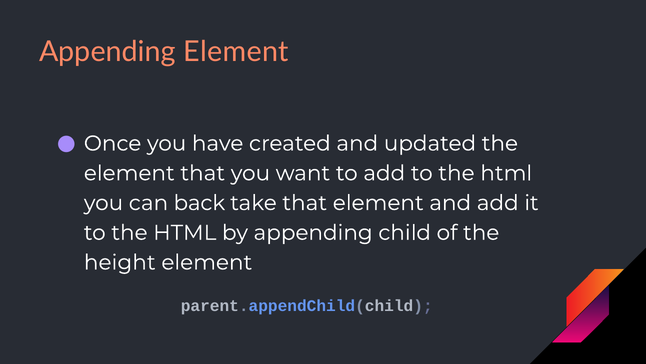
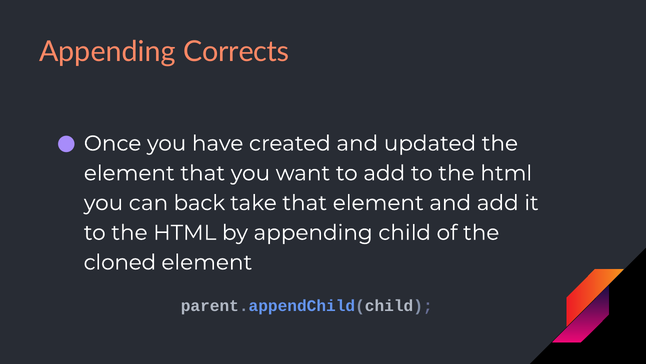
Appending Element: Element -> Corrects (236, 52)
height: height -> cloned (120, 262)
